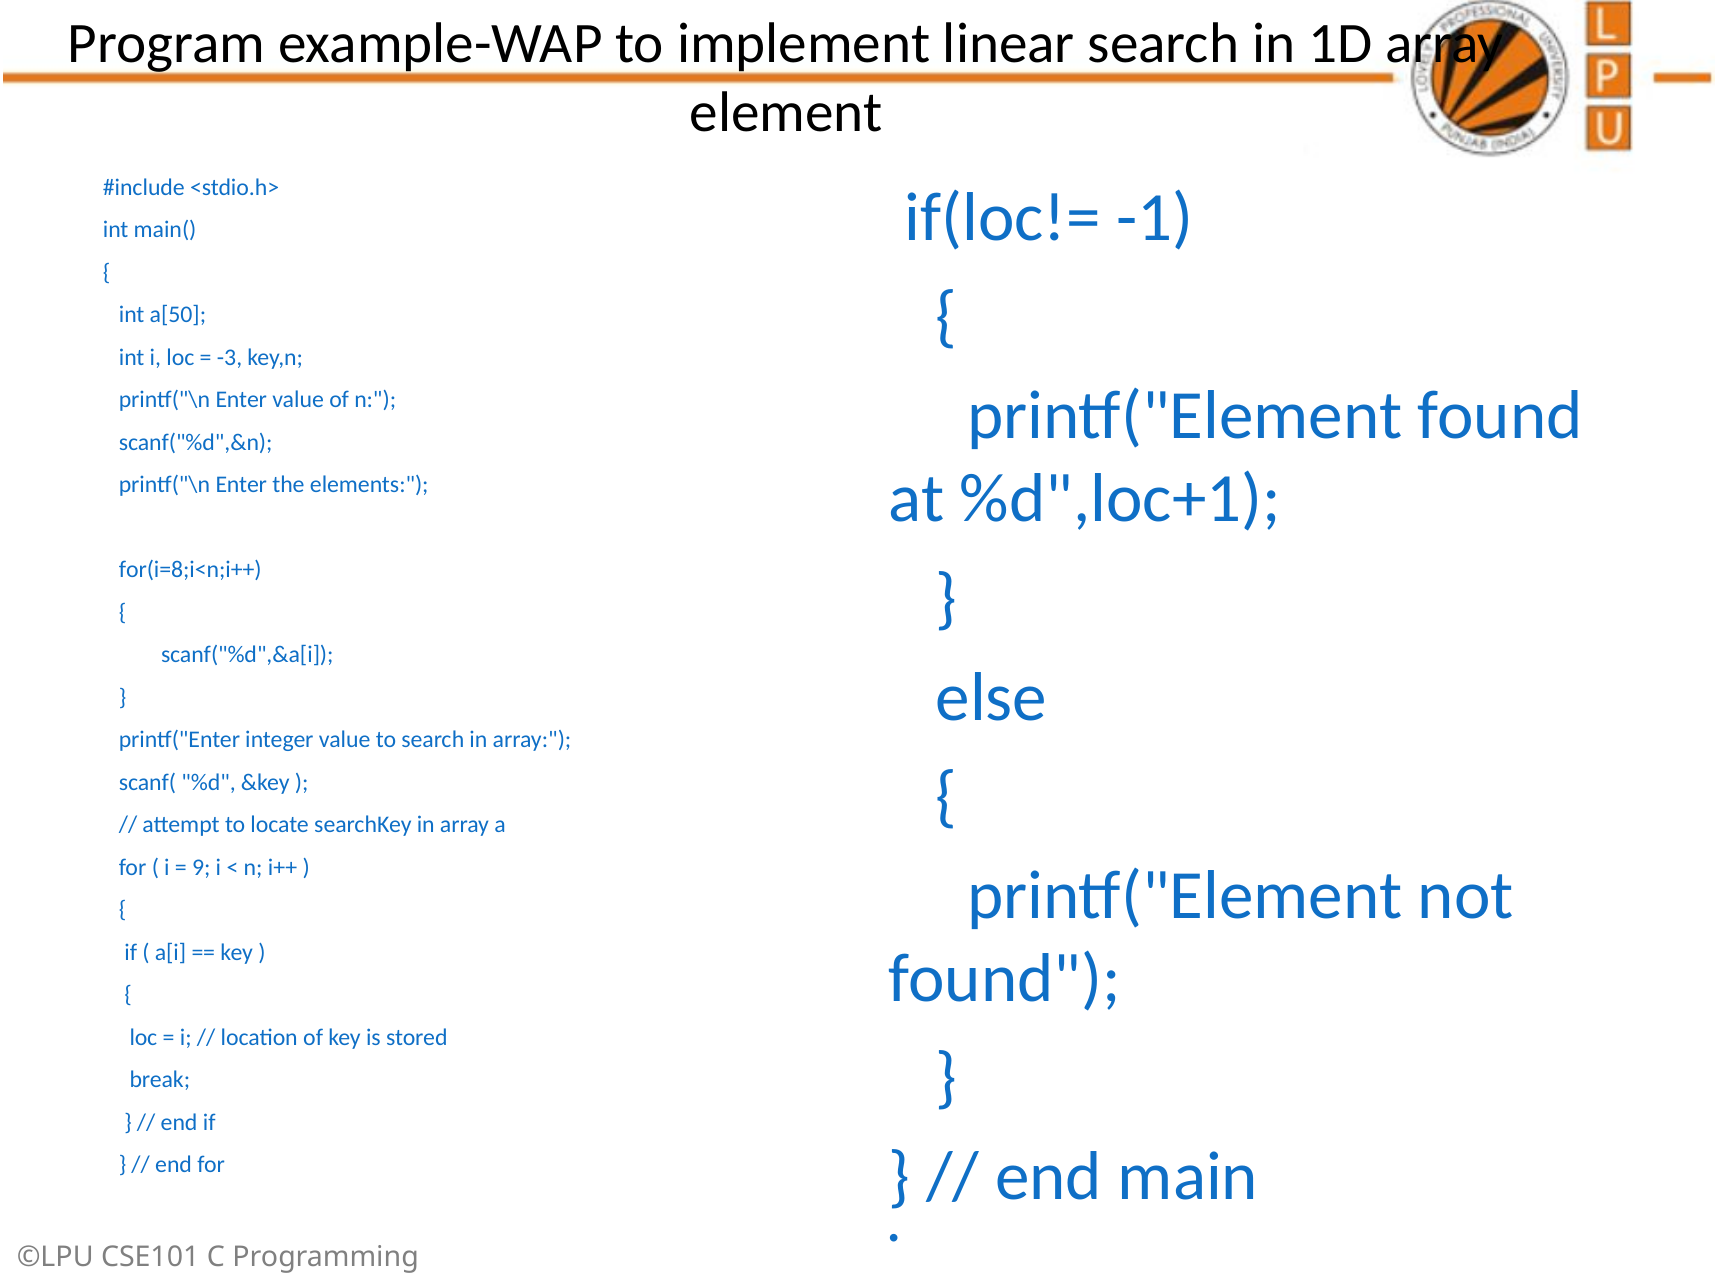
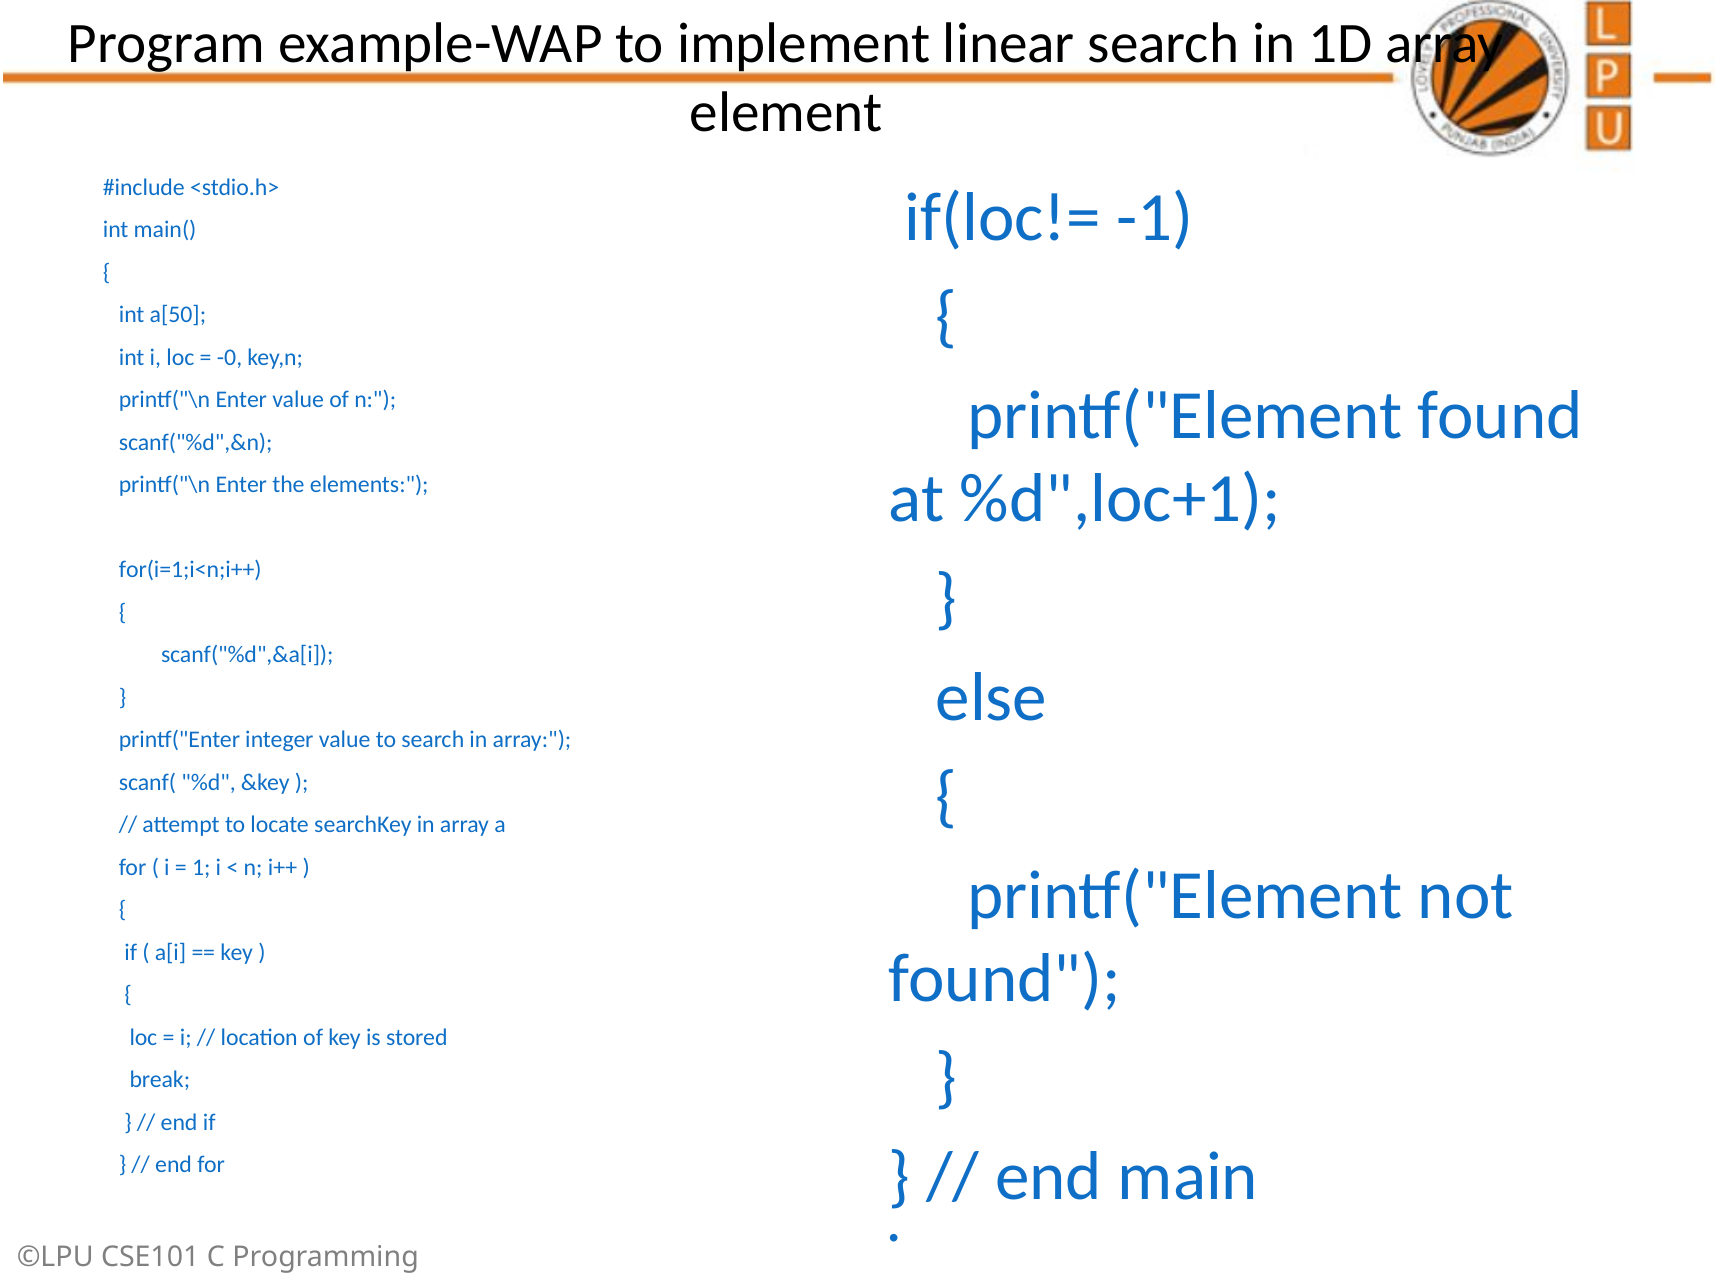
-3: -3 -> -0 (230, 357)
for(i=8;i<n;i++: for(i=8;i<n;i++ -> for(i=1;i<n;i++ (190, 570)
9: 9 -> 1 (201, 867)
